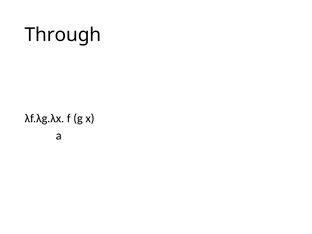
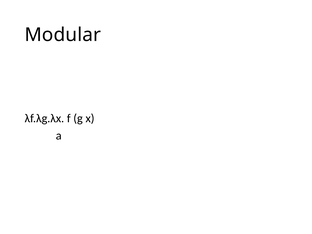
Through: Through -> Modular (63, 35)
